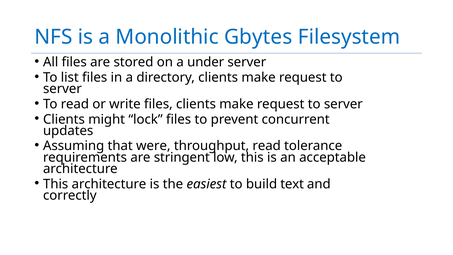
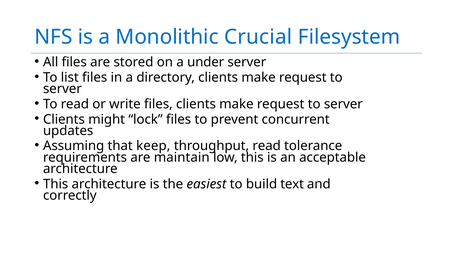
Gbytes: Gbytes -> Crucial (258, 37)
were: were -> keep (153, 146)
stringent: stringent -> maintain (182, 157)
